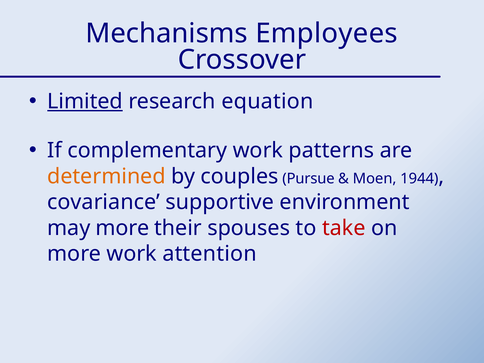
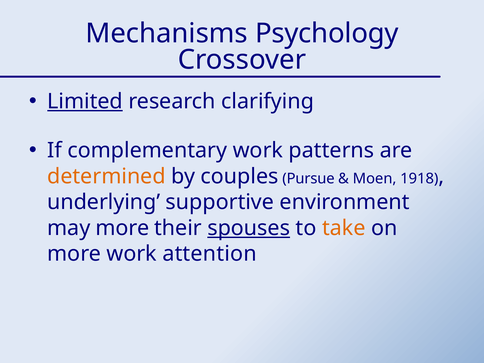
Employees: Employees -> Psychology (327, 33)
equation: equation -> clarifying (268, 102)
1944: 1944 -> 1918 (419, 179)
covariance: covariance -> underlying (104, 202)
spouses underline: none -> present (249, 228)
take colour: red -> orange (344, 228)
